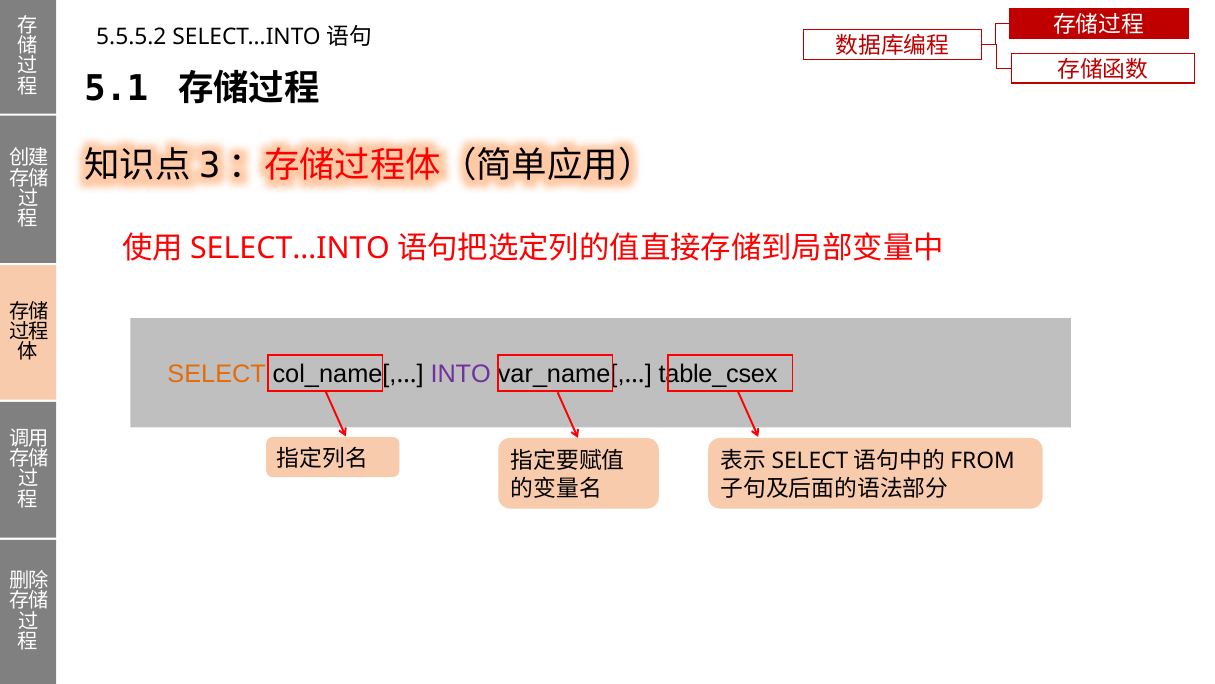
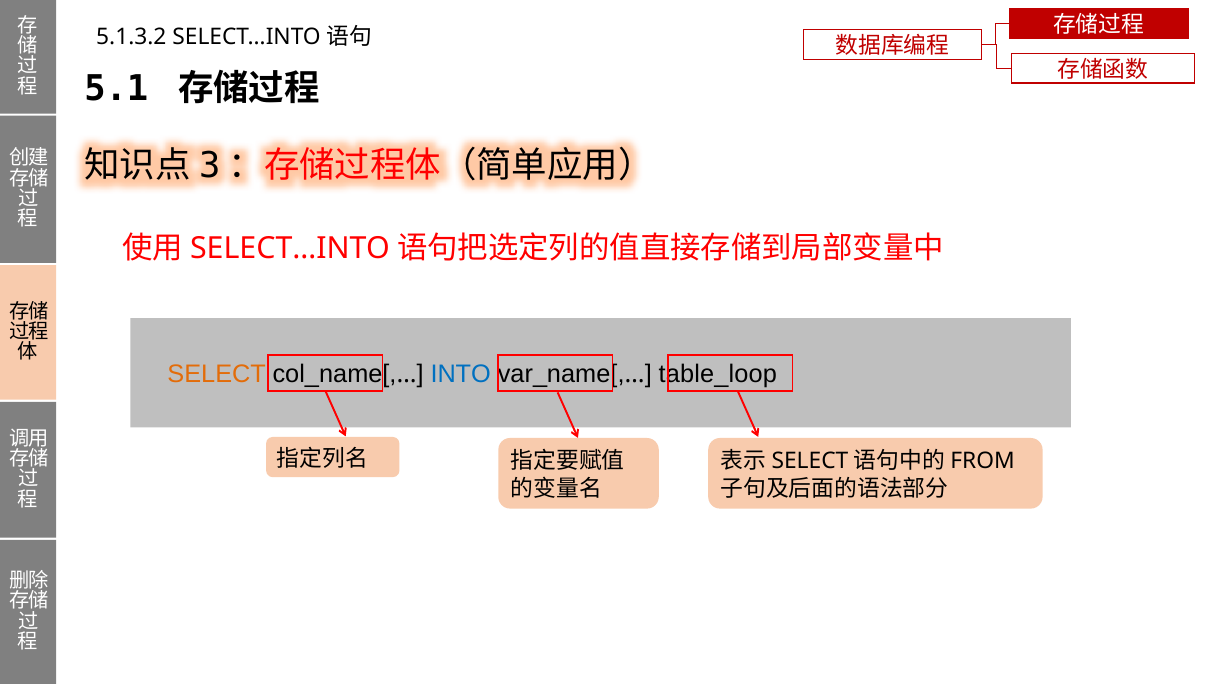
5.5.5.2: 5.5.5.2 -> 5.1.3.2 (131, 37)
INTO colour: purple -> blue (461, 374)
table_csex: table_csex -> table_loop (718, 374)
